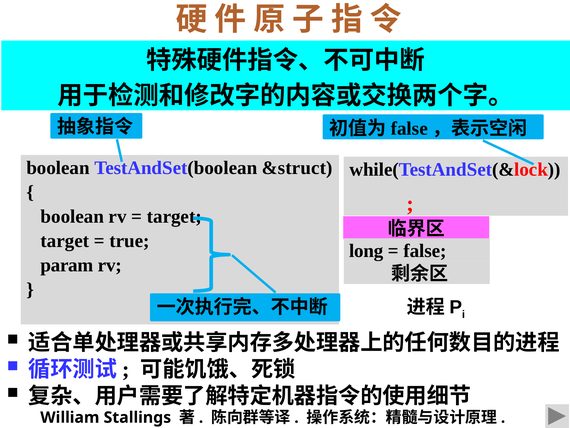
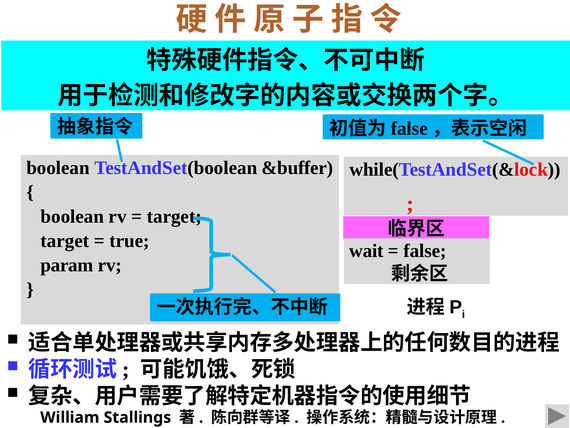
&struct: &struct -> &buffer (297, 168)
long: long -> wait (366, 251)
